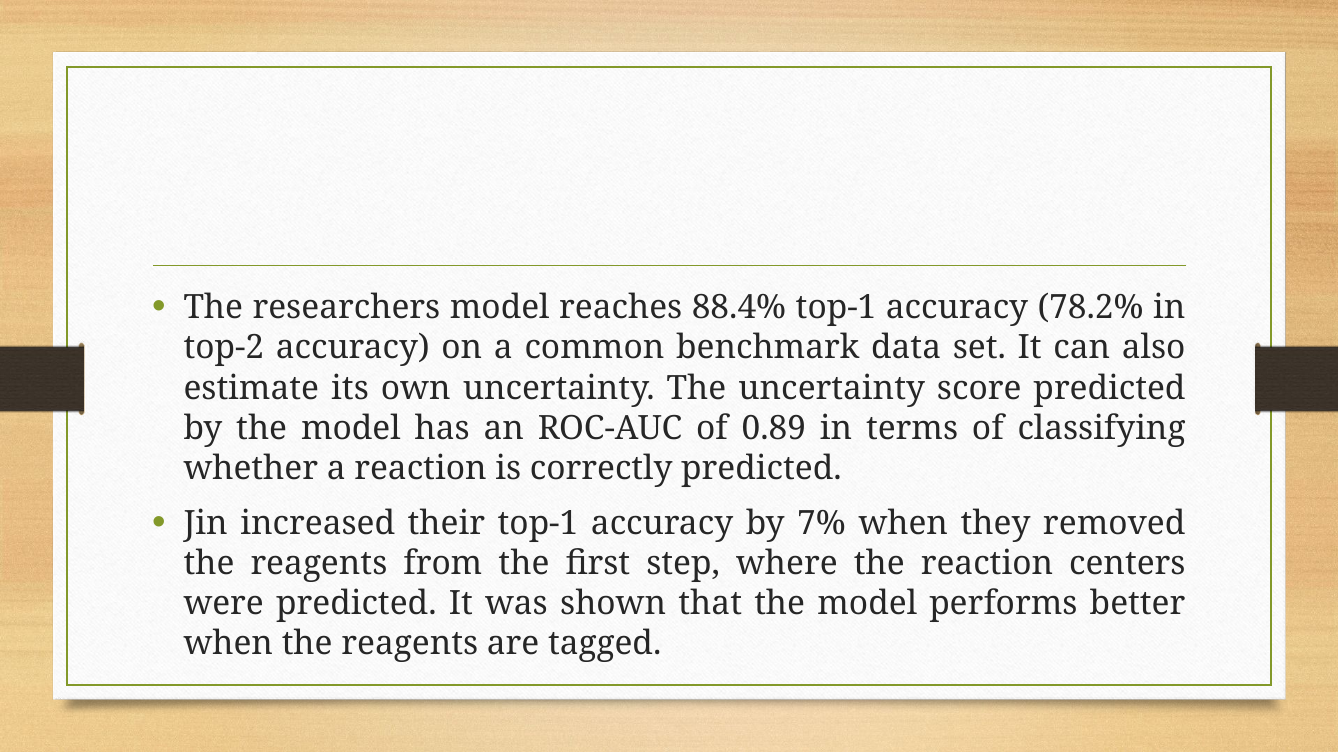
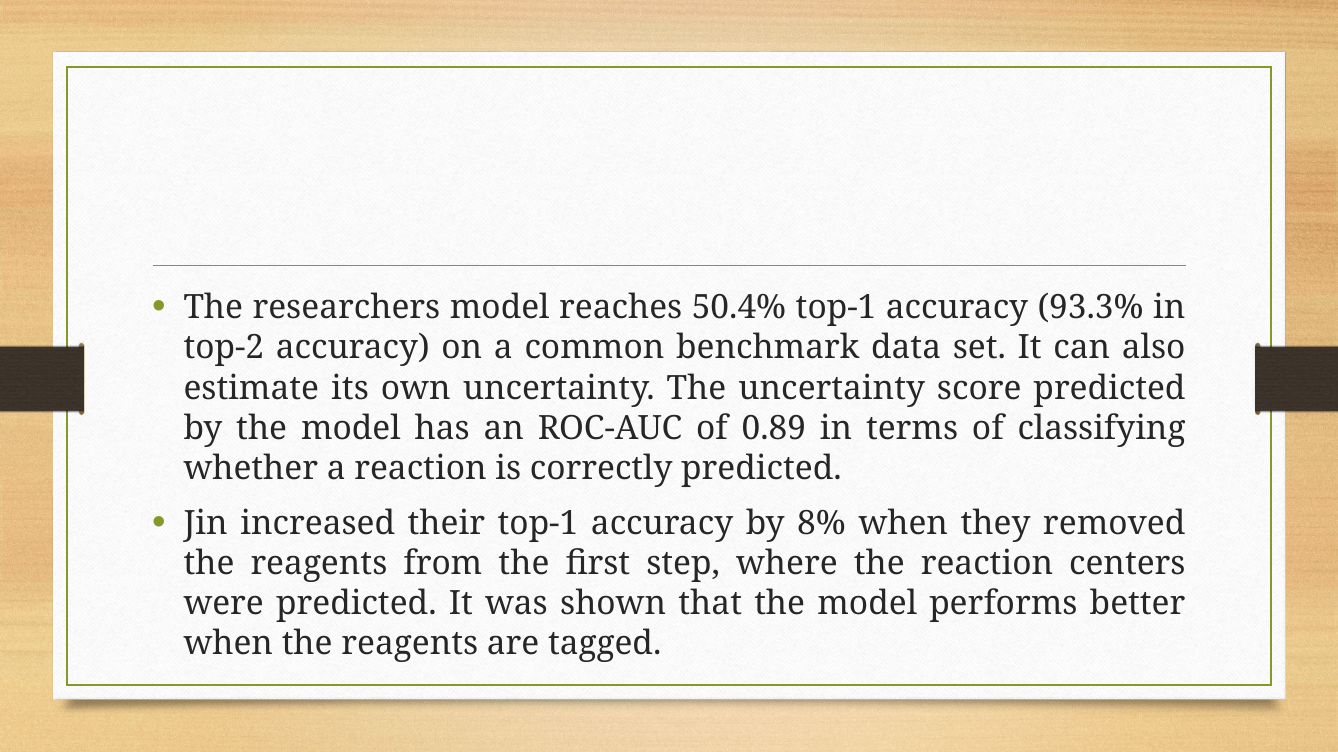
88.4%: 88.4% -> 50.4% (739, 308)
78.2%: 78.2% -> 93.3% (1091, 308)
7%: 7% -> 8% (822, 524)
